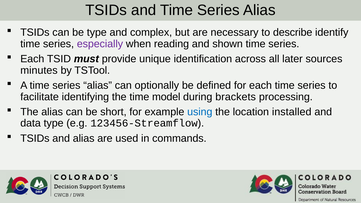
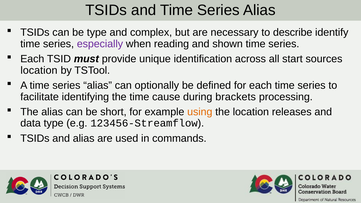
later: later -> start (292, 59)
minutes: minutes -> location (39, 70)
model: model -> cause (166, 97)
using colour: blue -> orange (200, 112)
installed: installed -> releases (292, 112)
